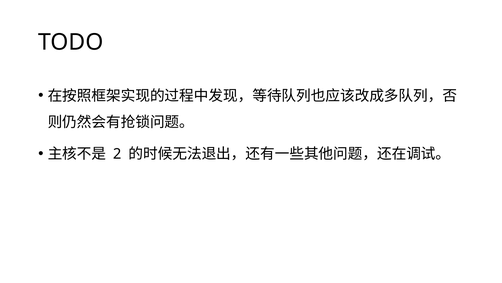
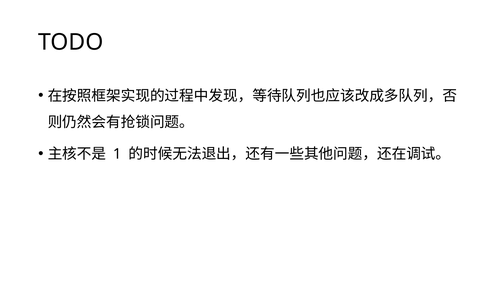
2: 2 -> 1 (117, 154)
